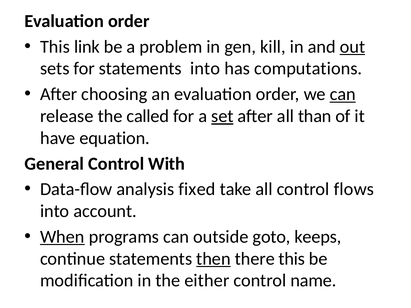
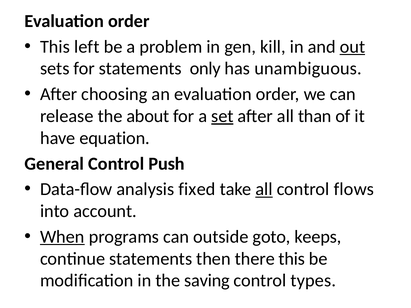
link: link -> left (87, 47)
statements into: into -> only (205, 69)
computations: computations -> unambiguous (308, 69)
can underline: present -> none (343, 94)
called: called -> about (148, 116)
With: With -> Push (167, 164)
all underline: none -> present (264, 189)
then underline: present -> none (213, 259)
either: either -> saving (207, 281)
name: name -> types (313, 281)
